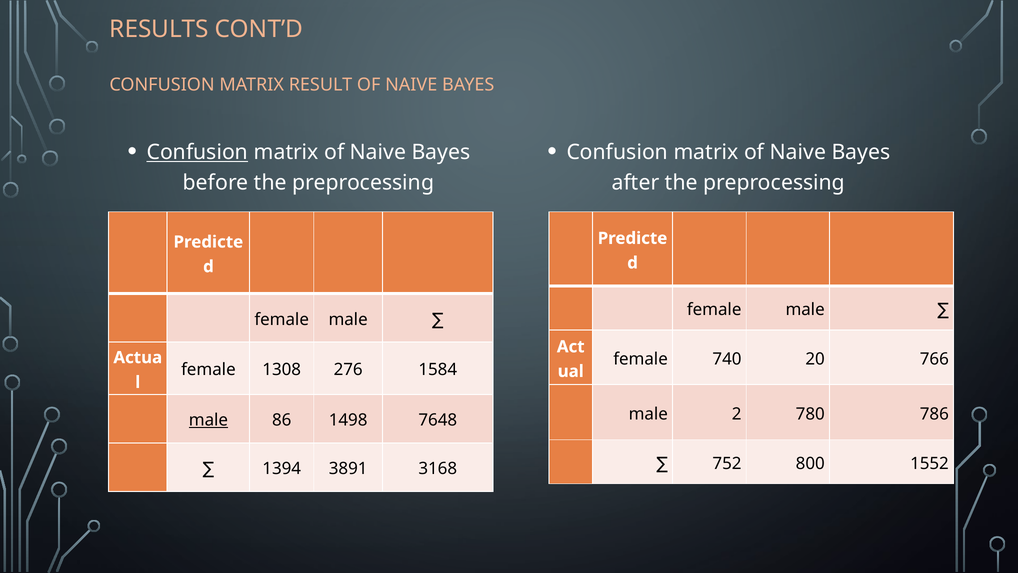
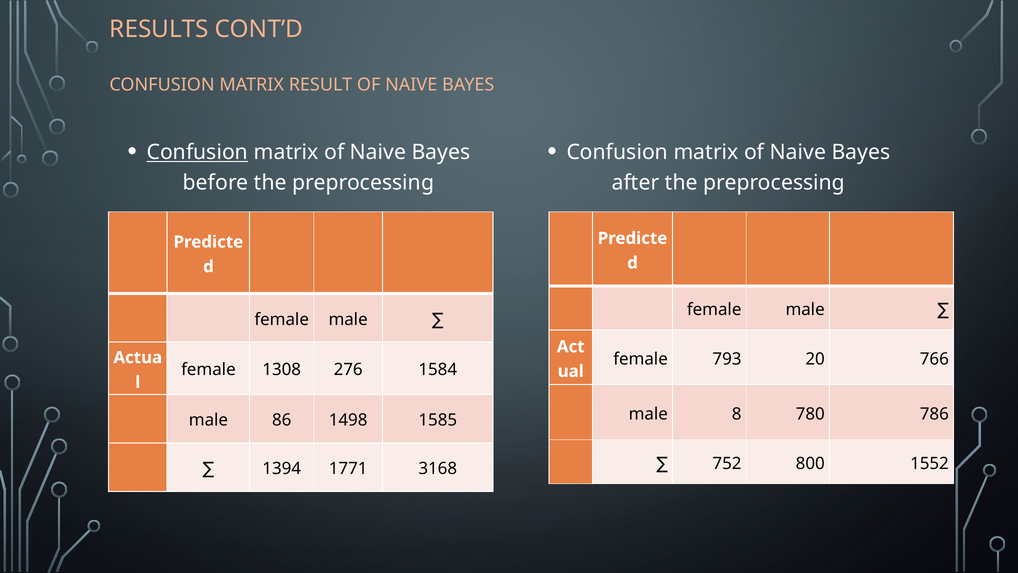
740: 740 -> 793 (727, 359)
2: 2 -> 8 (737, 414)
male underline: present -> none (208, 420)
7648: 7648 -> 1585 (438, 420)
3891: 3891 -> 1771 (348, 469)
